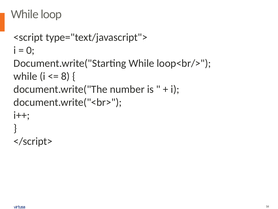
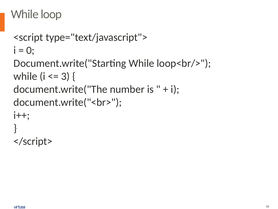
8: 8 -> 3 (65, 76)
